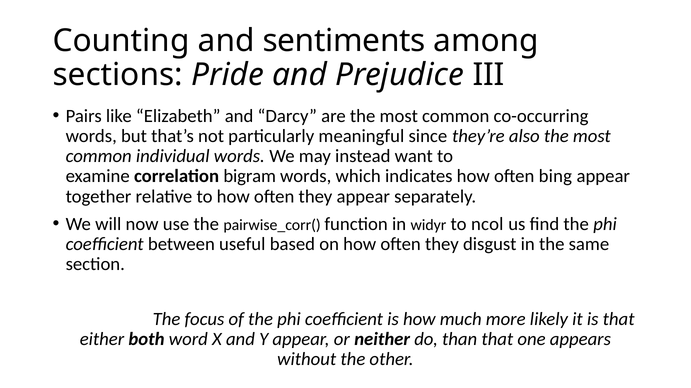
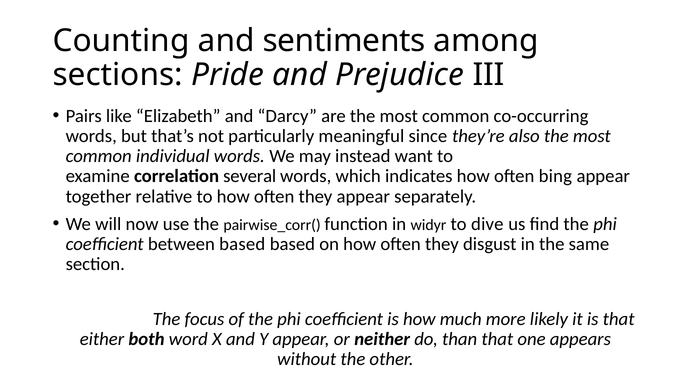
bigram: bigram -> several (250, 177)
ncol: ncol -> dive (487, 224)
between useful: useful -> based (242, 244)
